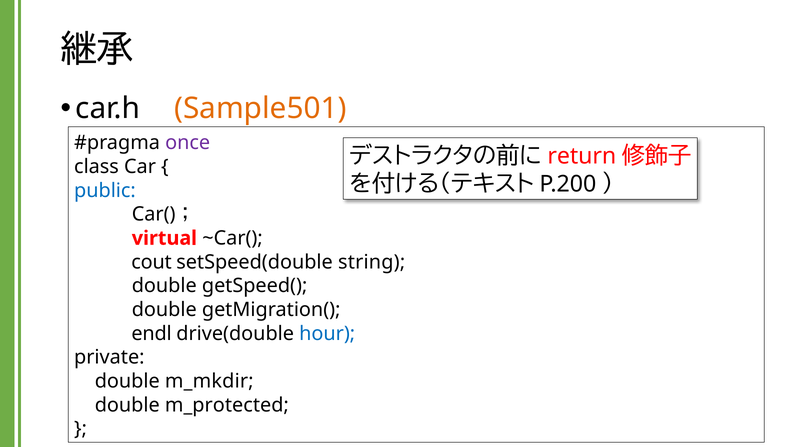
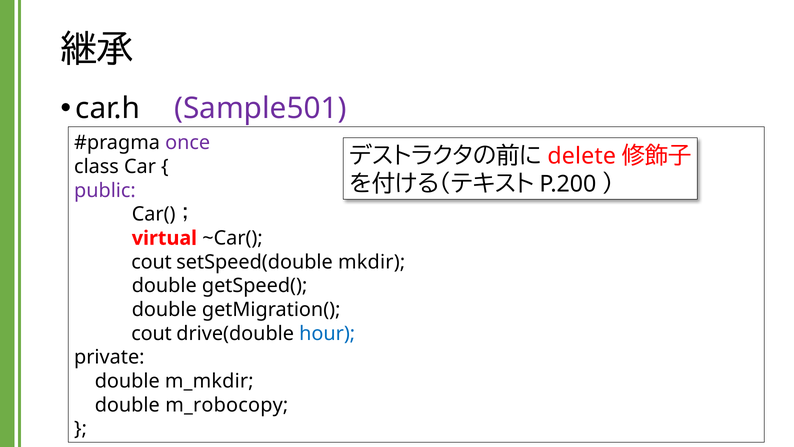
Sample501 colour: orange -> purple (260, 108)
return: return -> delete (582, 156)
public colour: blue -> purple (105, 190)
string: string -> mkdir (372, 262)
endl: endl -> cout (152, 333)
m_protected: m_protected -> m_robocopy (227, 405)
